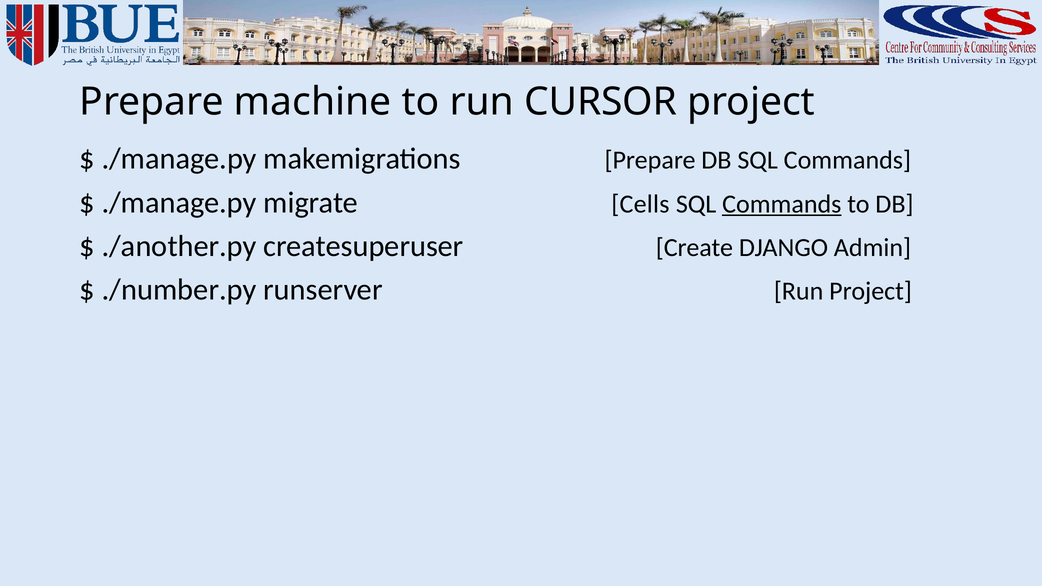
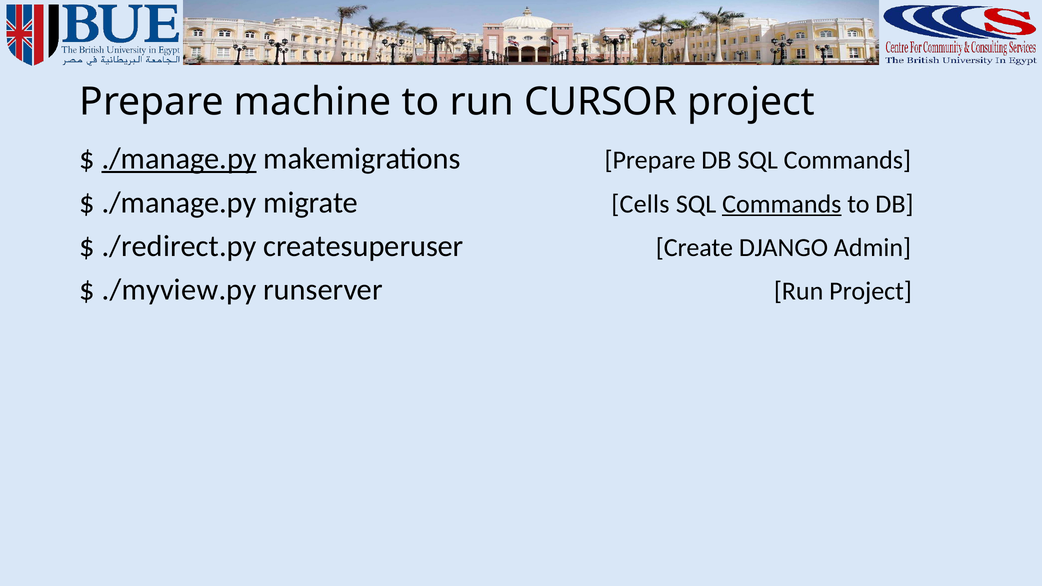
./manage.py underline: none -> present (179, 159)
./another.py: ./another.py -> ./redirect.py (179, 246)
./number.py: ./number.py -> ./myview.py (179, 290)
